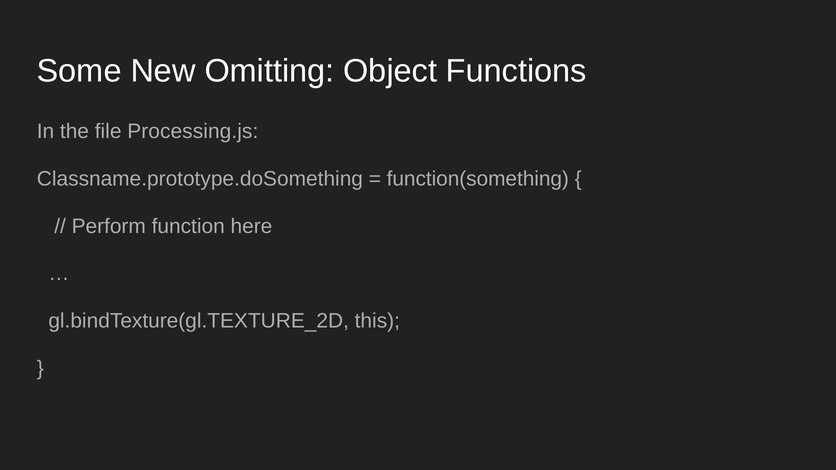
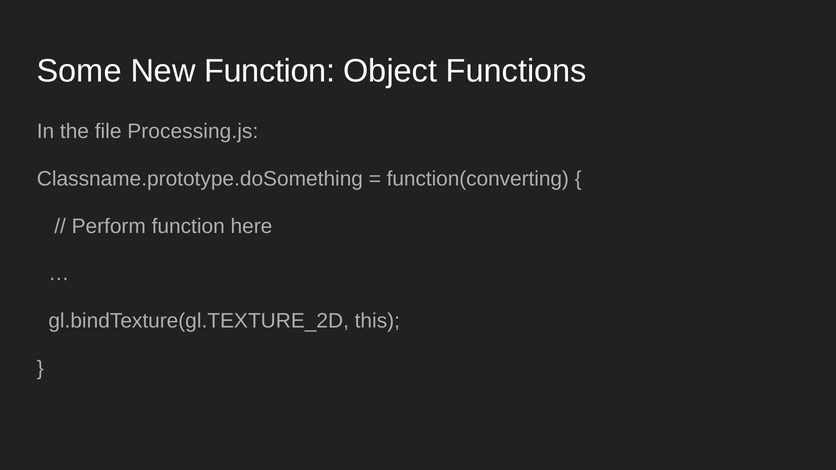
New Omitting: Omitting -> Function (270, 71)
function(something: function(something -> function(converting (478, 179)
